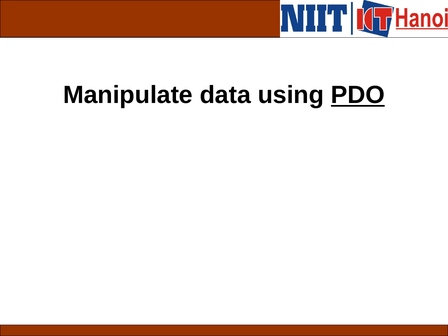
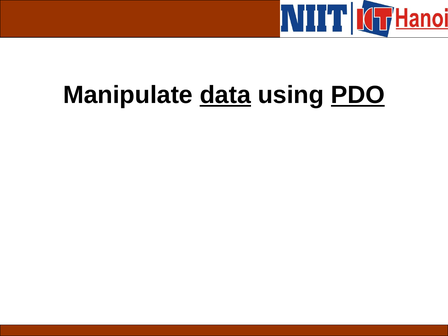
data underline: none -> present (225, 95)
